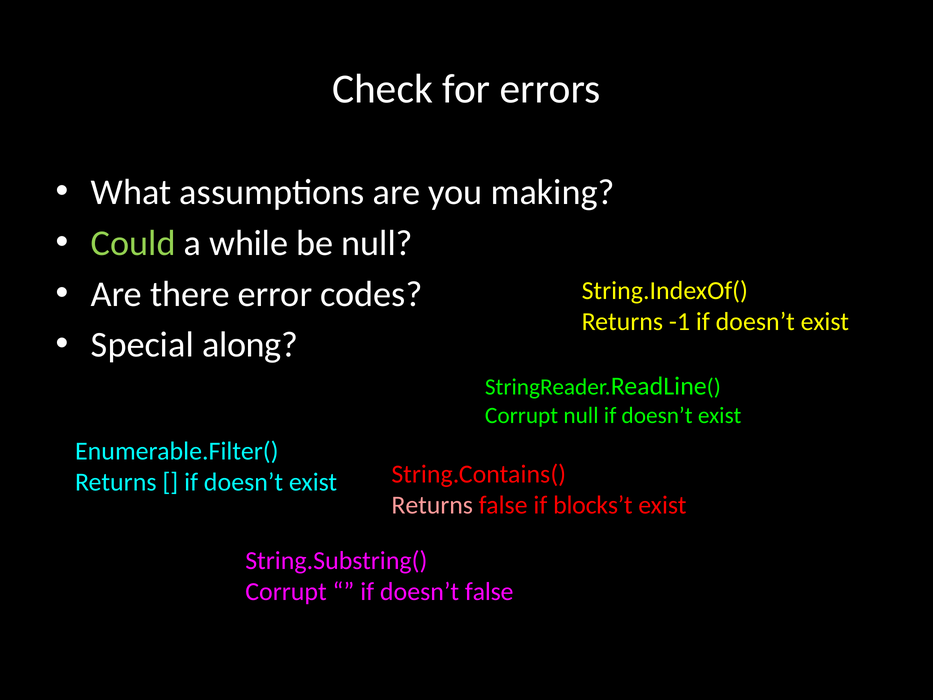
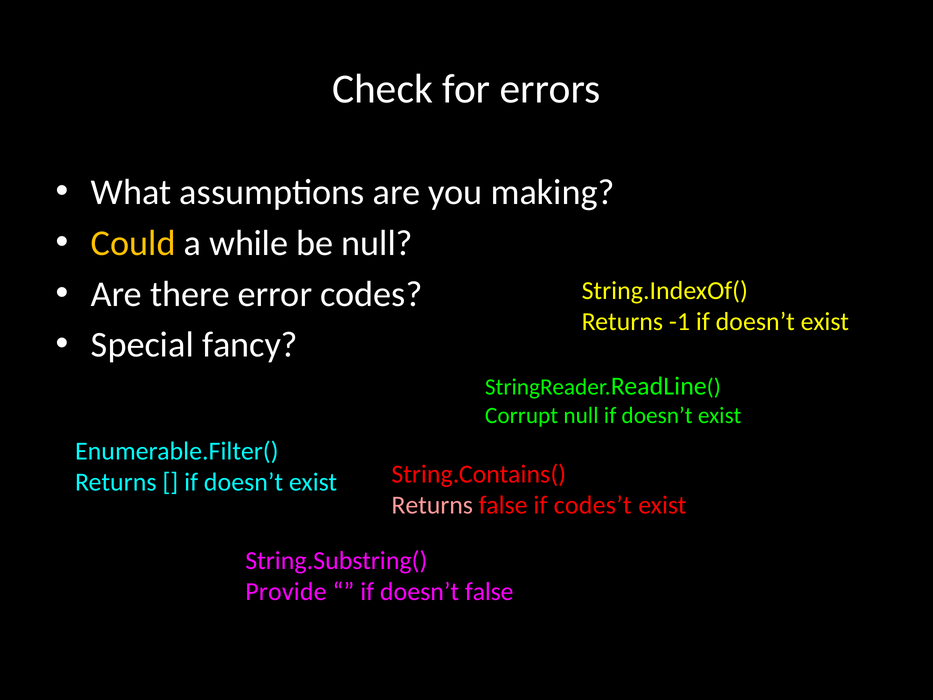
Could colour: light green -> yellow (133, 243)
along: along -> fancy (250, 345)
blocks’t: blocks’t -> codes’t (593, 505)
Corrupt: Corrupt -> Provide (286, 591)
